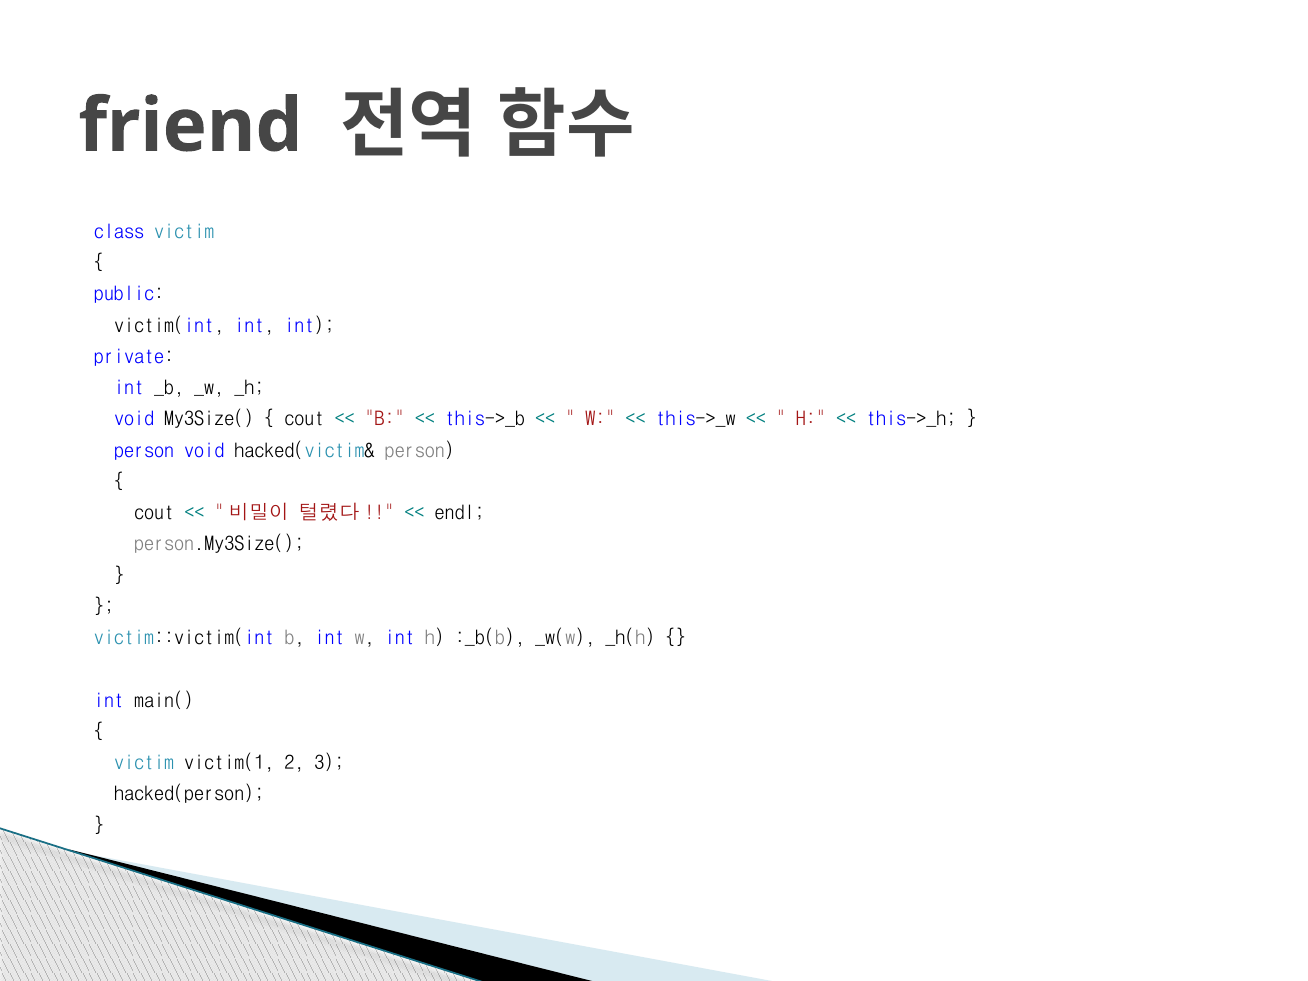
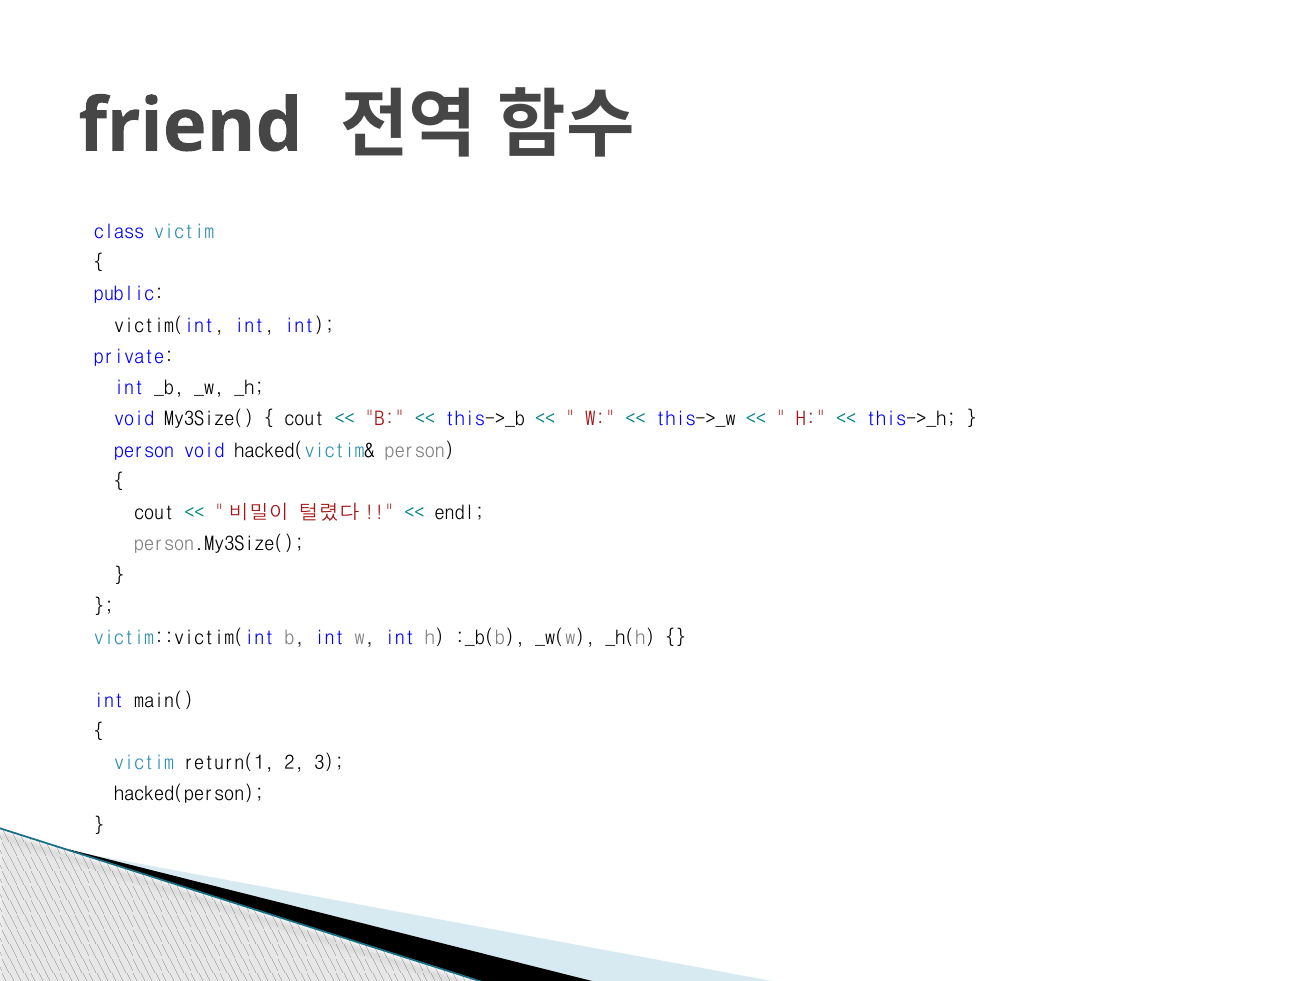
victim(1: victim(1 -> return(1 (229, 763)
